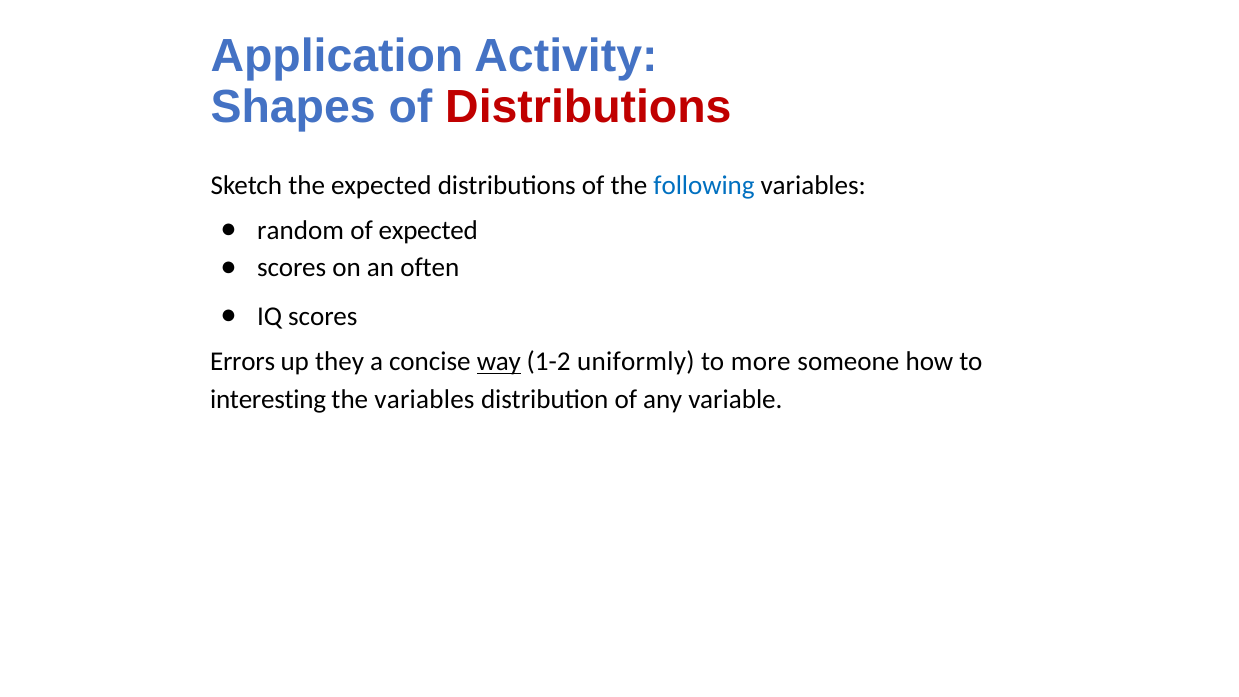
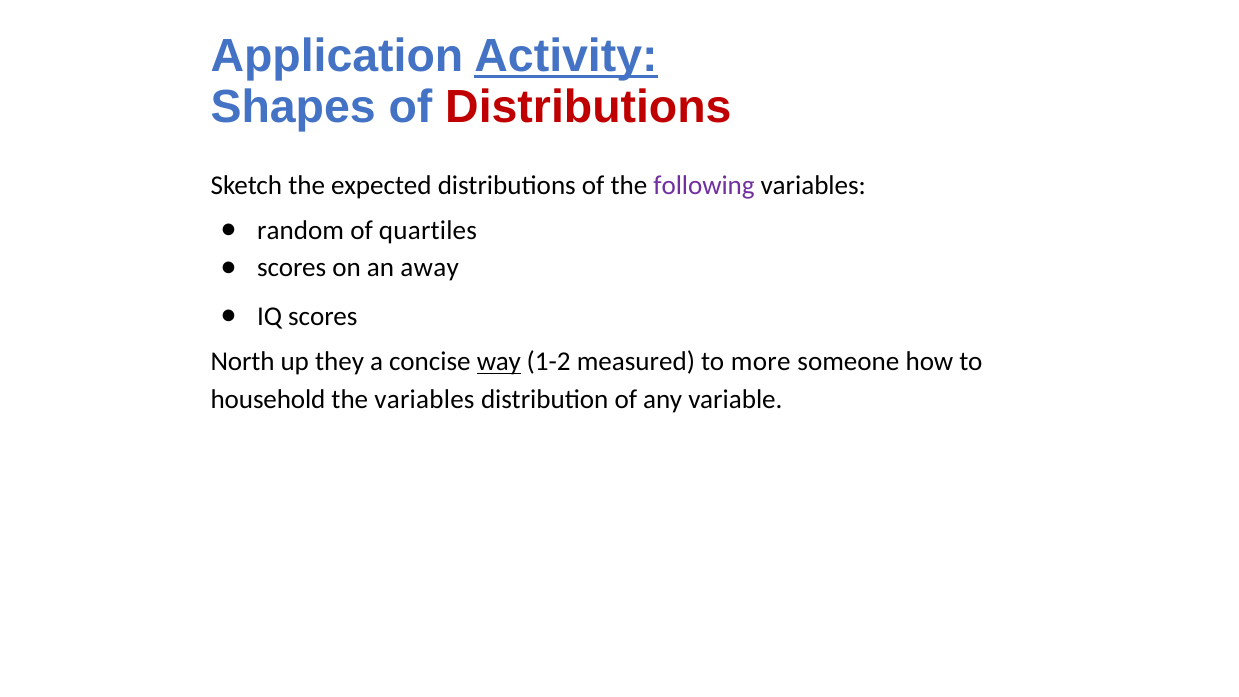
Activity underline: none -> present (566, 57)
following colour: blue -> purple (704, 185)
of expected: expected -> quartiles (428, 230)
often: often -> away (430, 268)
Errors: Errors -> North (243, 362)
uniformly: uniformly -> measured (636, 362)
interesting: interesting -> household (268, 399)
